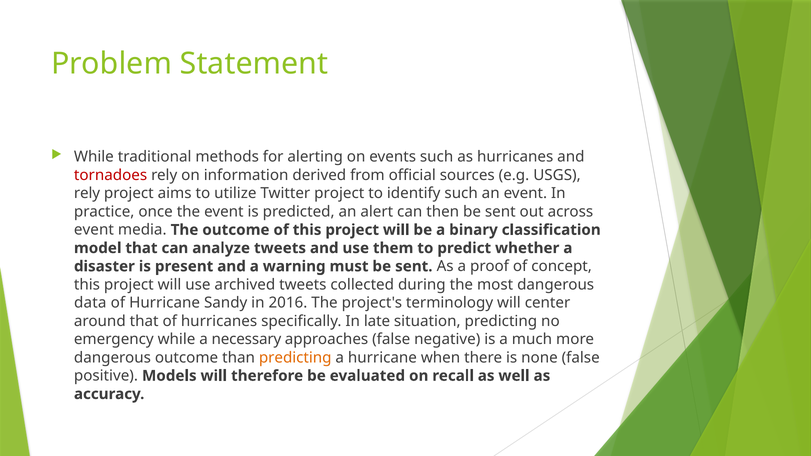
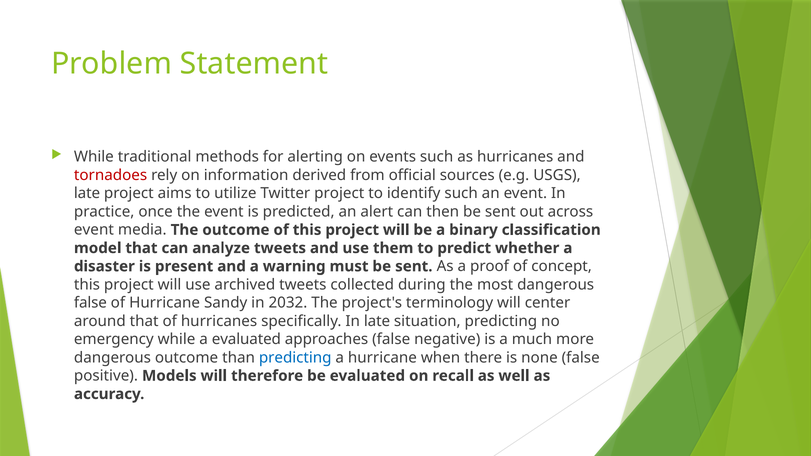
rely: rely -> late (87, 193)
data: data -> false (90, 303)
2016: 2016 -> 2032 (288, 303)
a necessary: necessary -> evaluated (246, 339)
predicting colour: orange -> blue (295, 358)
